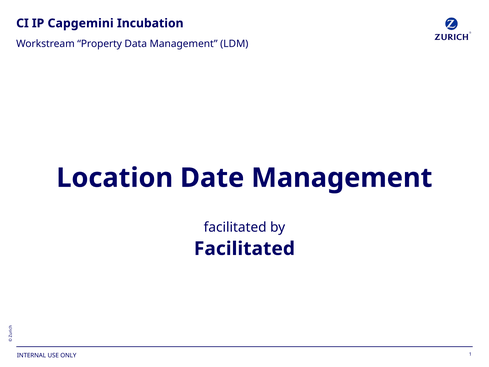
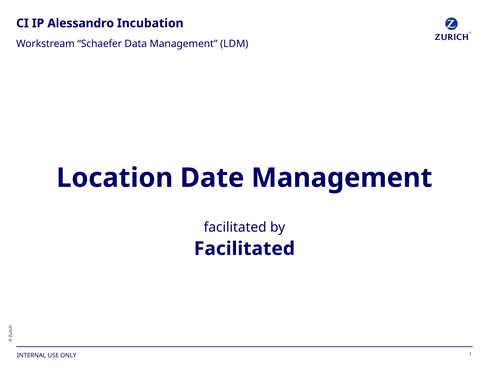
Capgemini: Capgemini -> Alessandro (81, 23)
Property: Property -> Schaefer (100, 44)
